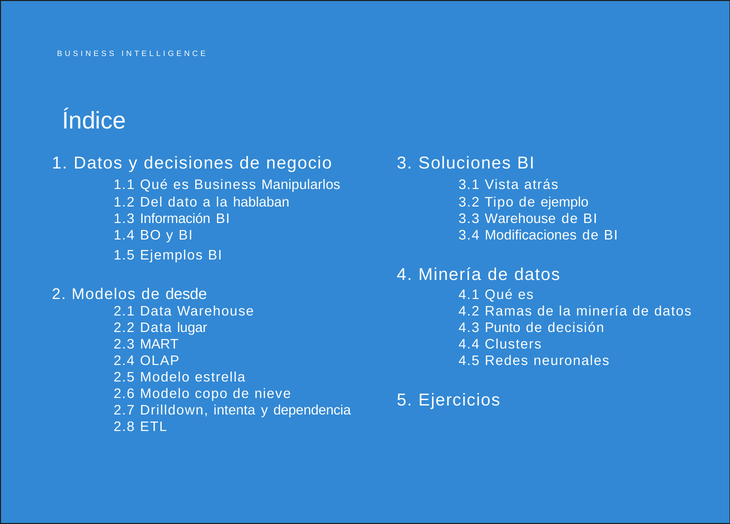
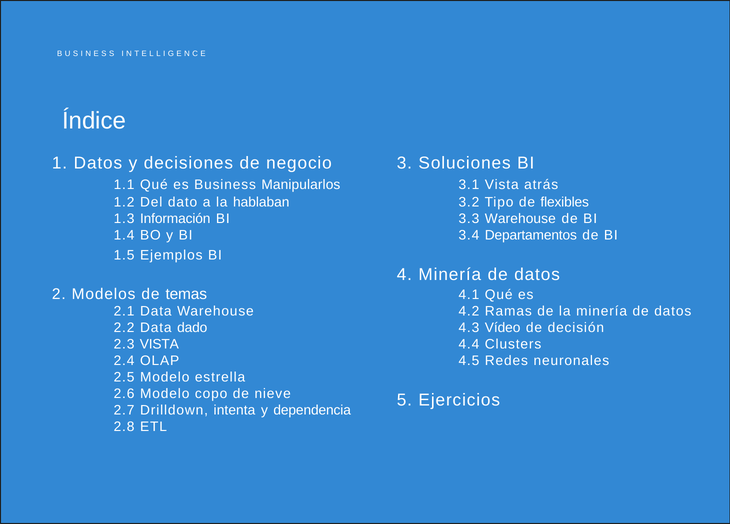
ejemplo: ejemplo -> flexibles (565, 202)
Modificaciones: Modificaciones -> Departamentos (531, 235)
desde: desde -> temas (186, 294)
lugar: lugar -> dado (192, 327)
Punto: Punto -> Vídeo (503, 327)
2.3 MART: MART -> VISTA (159, 344)
